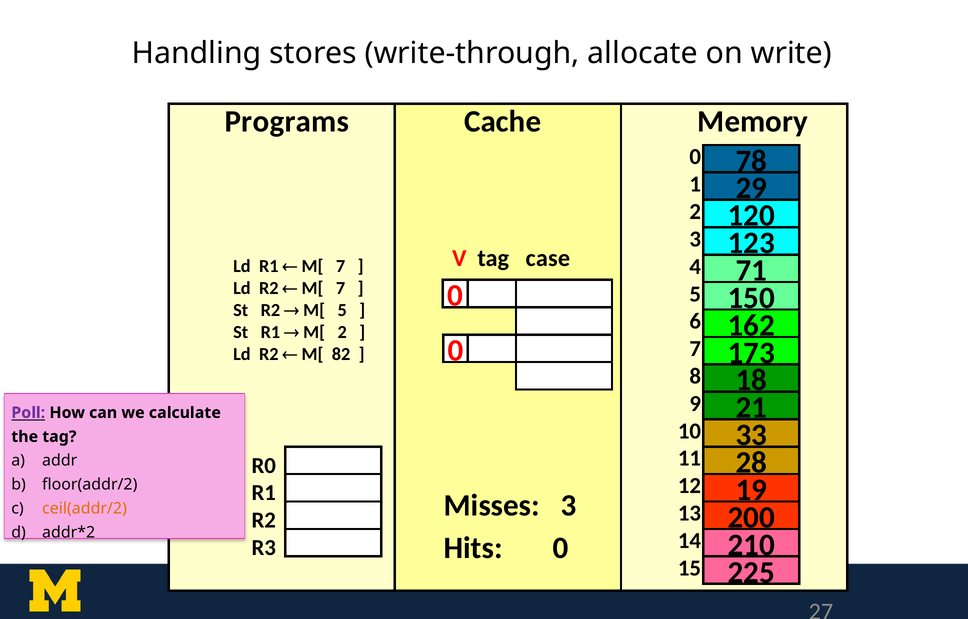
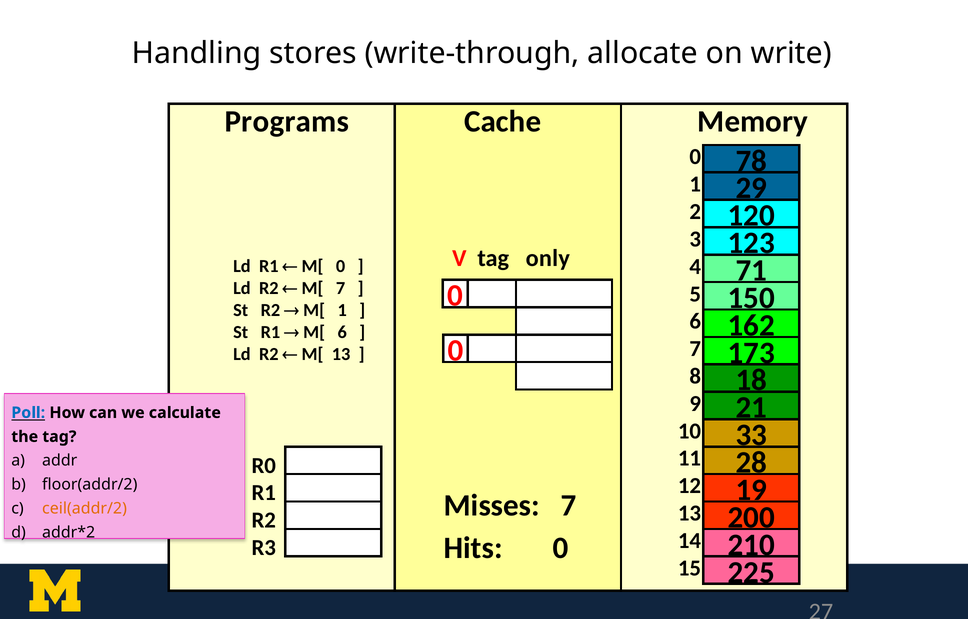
case: case -> only (548, 258)
7: 7 -> 0 (341, 266)
M[ 5: 5 -> 1 (342, 310)
M[ 2: 2 -> 6 (342, 332)
M[ 82: 82 -> 13 (341, 354)
Poll colour: purple -> blue (28, 412)
Misses 3: 3 -> 7 (569, 505)
